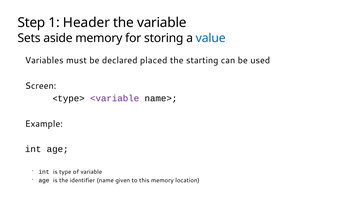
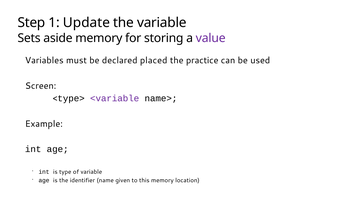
Header: Header -> Update (86, 23)
value colour: blue -> purple (211, 38)
starting: starting -> practice (202, 60)
